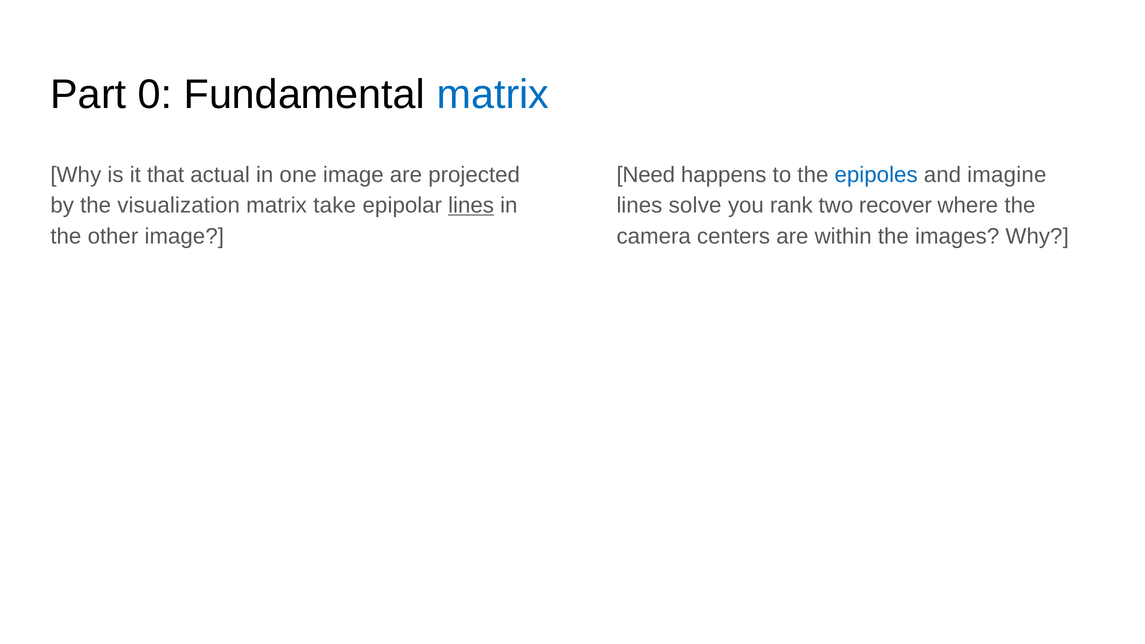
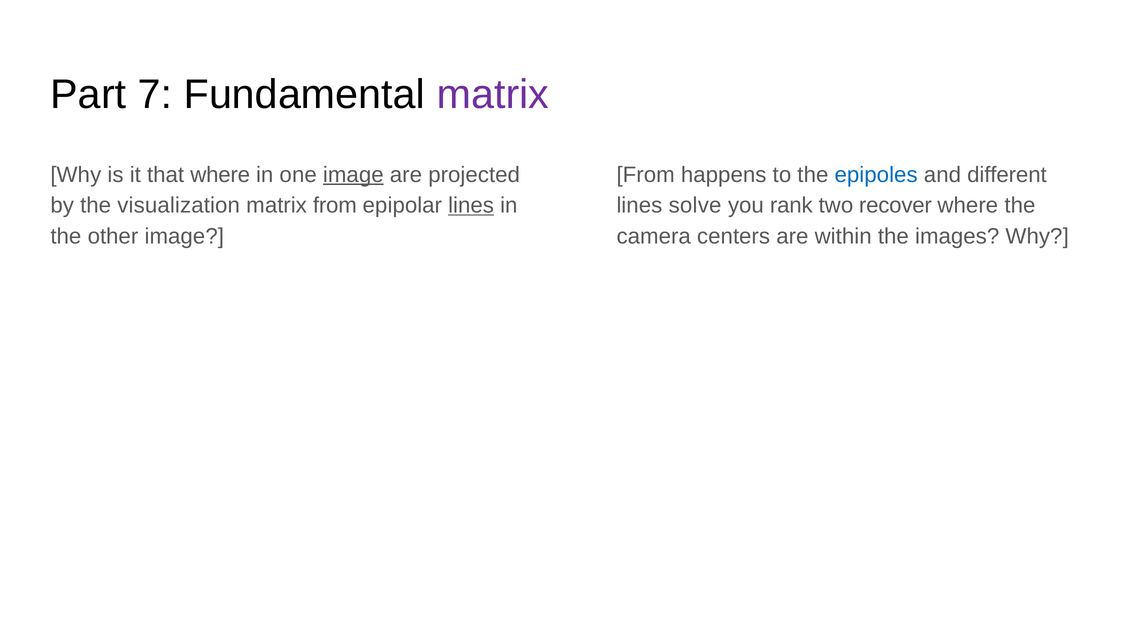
0: 0 -> 7 (155, 95)
matrix colour: blue -> purple (493, 95)
that actual: actual -> where (220, 175)
image underline: none -> present (353, 175)
Need: Need -> From (646, 175)
imagine: imagine -> different (1007, 175)
matrix take: take -> from (335, 206)
